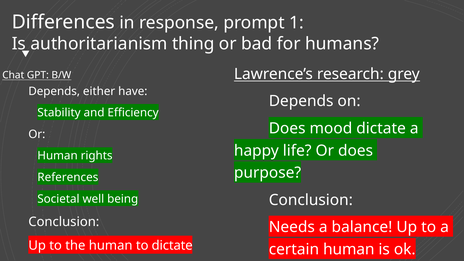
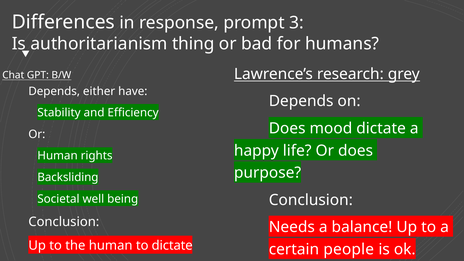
1: 1 -> 3 (296, 23)
References: References -> Backsliding (68, 177)
certain human: human -> people (349, 249)
